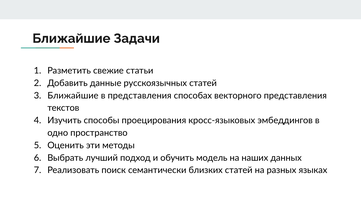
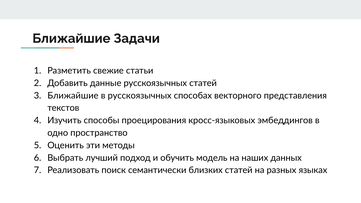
в представления: представления -> русскоязычных (140, 96)
